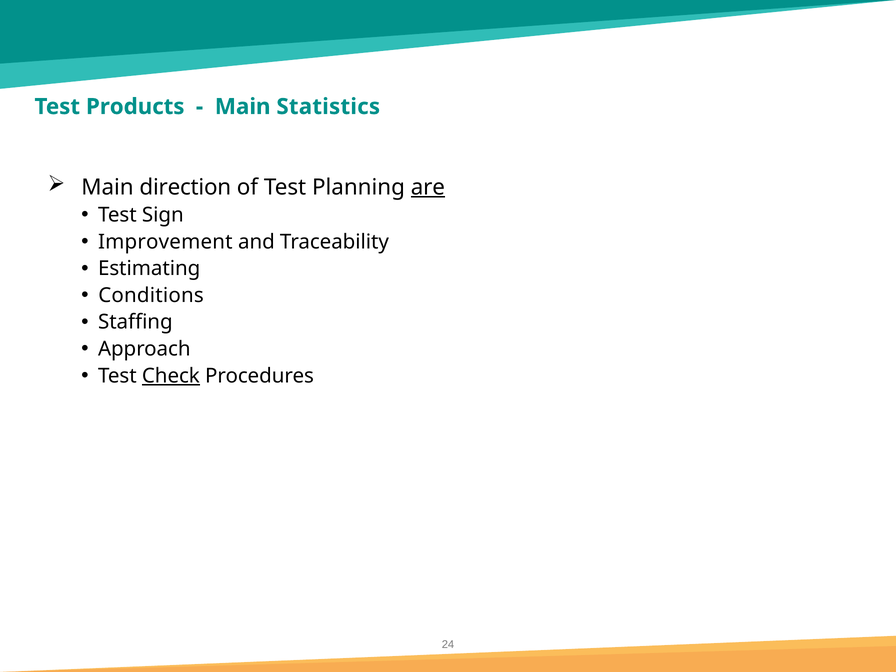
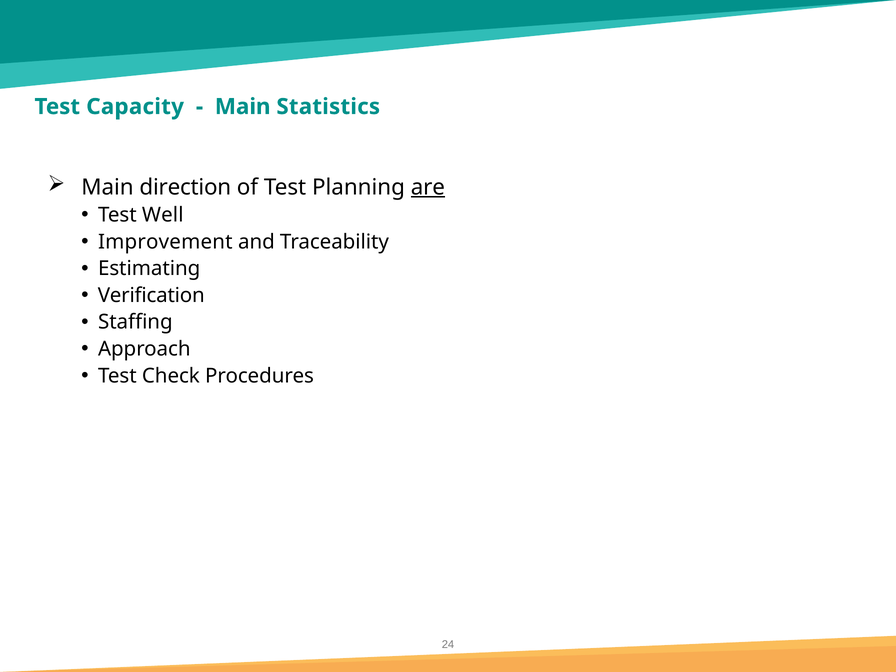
Products: Products -> Capacity (135, 107)
Sign: Sign -> Well (163, 215)
Conditions: Conditions -> Verification (151, 295)
Check underline: present -> none (171, 376)
